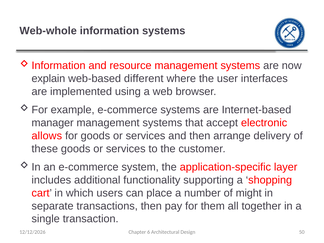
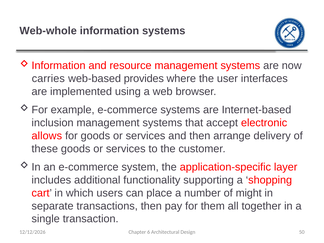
explain: explain -> carries (48, 78)
different: different -> provides (144, 78)
manager: manager -> inclusion (53, 123)
